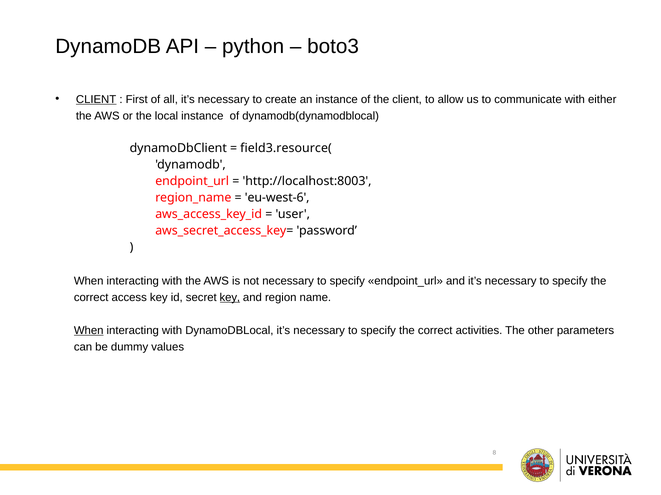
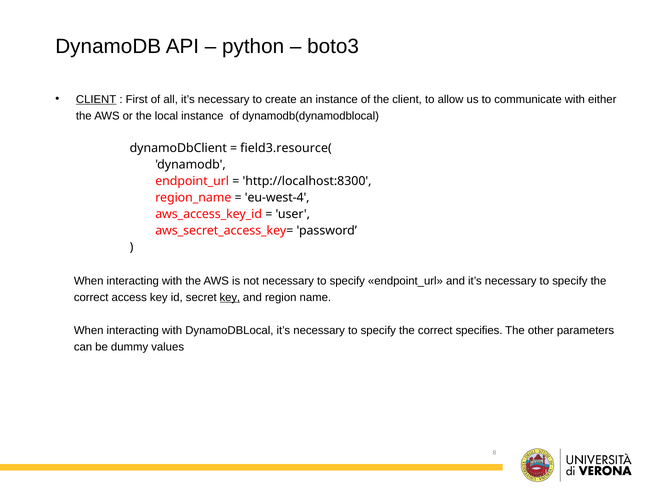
http://localhost:8003: http://localhost:8003 -> http://localhost:8300 (307, 182)
eu-west-6: eu-west-6 -> eu-west-4 (277, 198)
When underline: present -> none (89, 331)
activities: activities -> specifies (479, 331)
